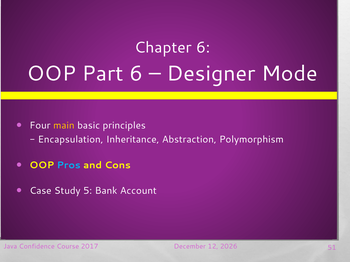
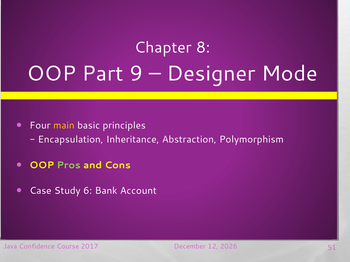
Chapter 6: 6 -> 8 (203, 48)
Part 6: 6 -> 9 (136, 74)
Pros colour: light blue -> light green (69, 165)
5: 5 -> 6 (88, 191)
